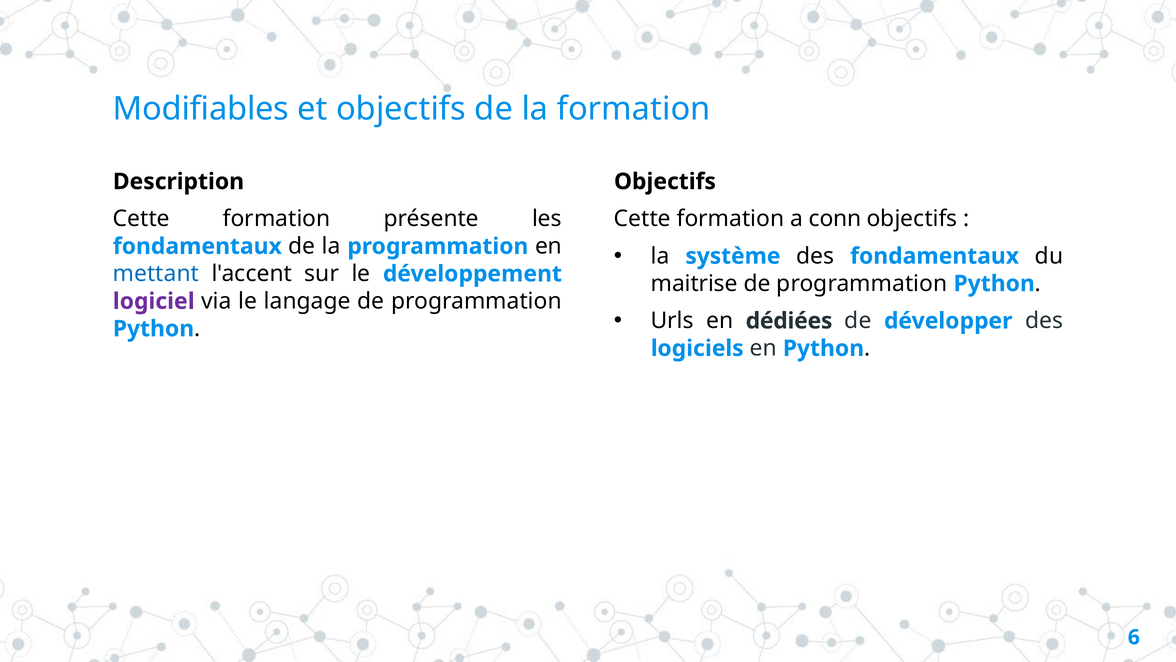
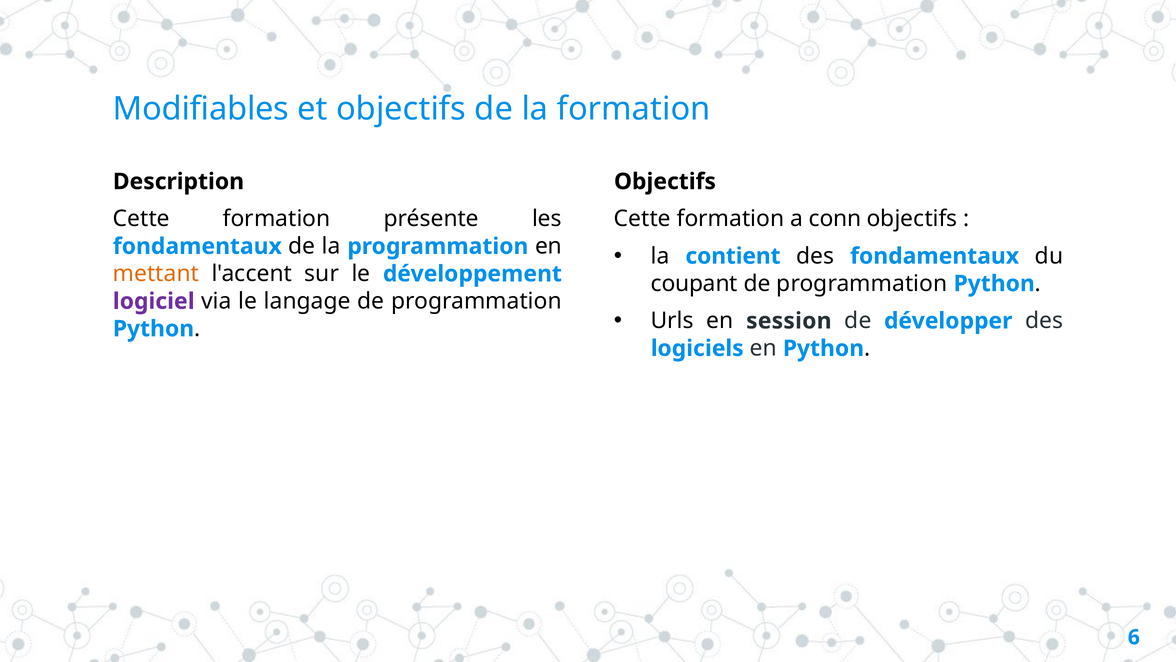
système: système -> contient (733, 256)
mettant colour: blue -> orange (156, 274)
maitrise: maitrise -> coupant (694, 283)
dédiées: dédiées -> session (789, 321)
